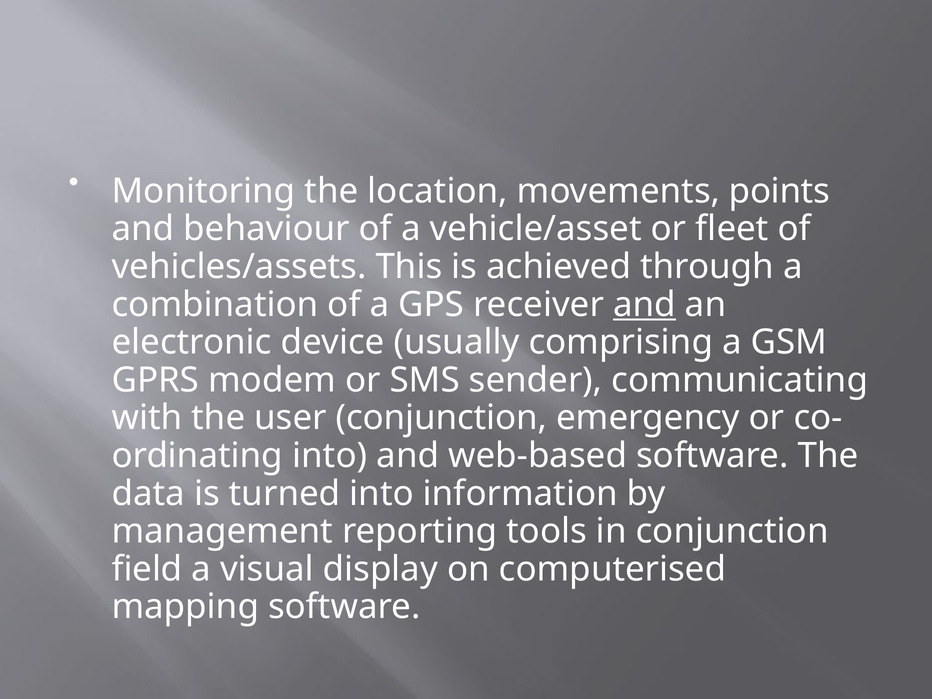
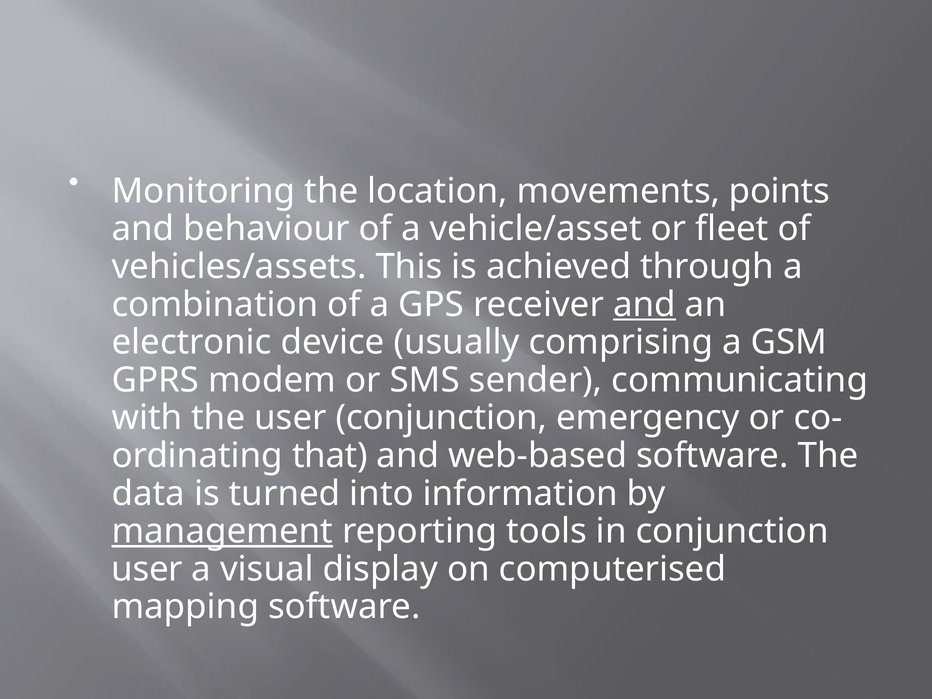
into: into -> that (330, 456)
management underline: none -> present (222, 531)
field: field -> user (147, 569)
